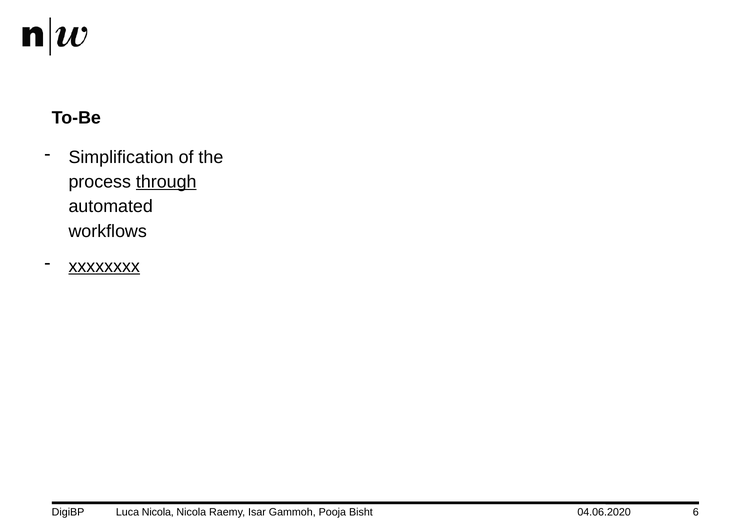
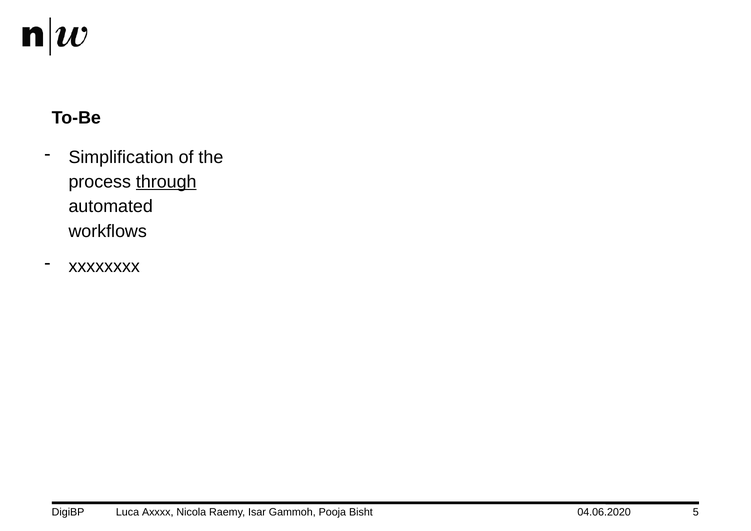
xxxxxxxx underline: present -> none (104, 266)
Luca Nicola: Nicola -> Axxxx (158, 512)
6: 6 -> 5 (696, 512)
